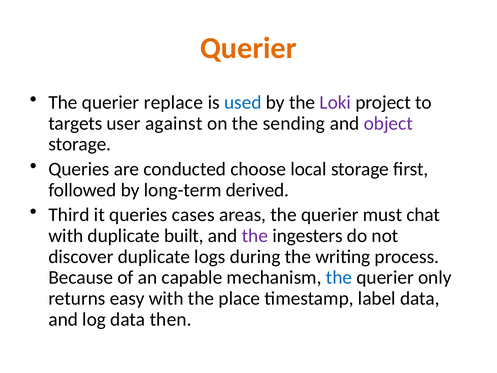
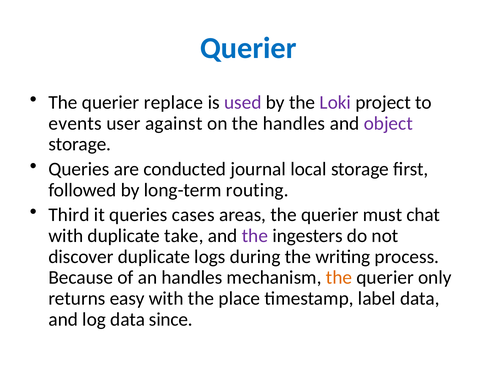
Querier colour: orange -> blue (248, 48)
used colour: blue -> purple (243, 102)
targets: targets -> events (75, 123)
the sending: sending -> handles (294, 123)
choose: choose -> journal (258, 169)
derived: derived -> routing (257, 190)
built: built -> take (184, 236)
an capable: capable -> handles (192, 277)
the colour: blue -> orange (339, 277)
then: then -> since (171, 319)
